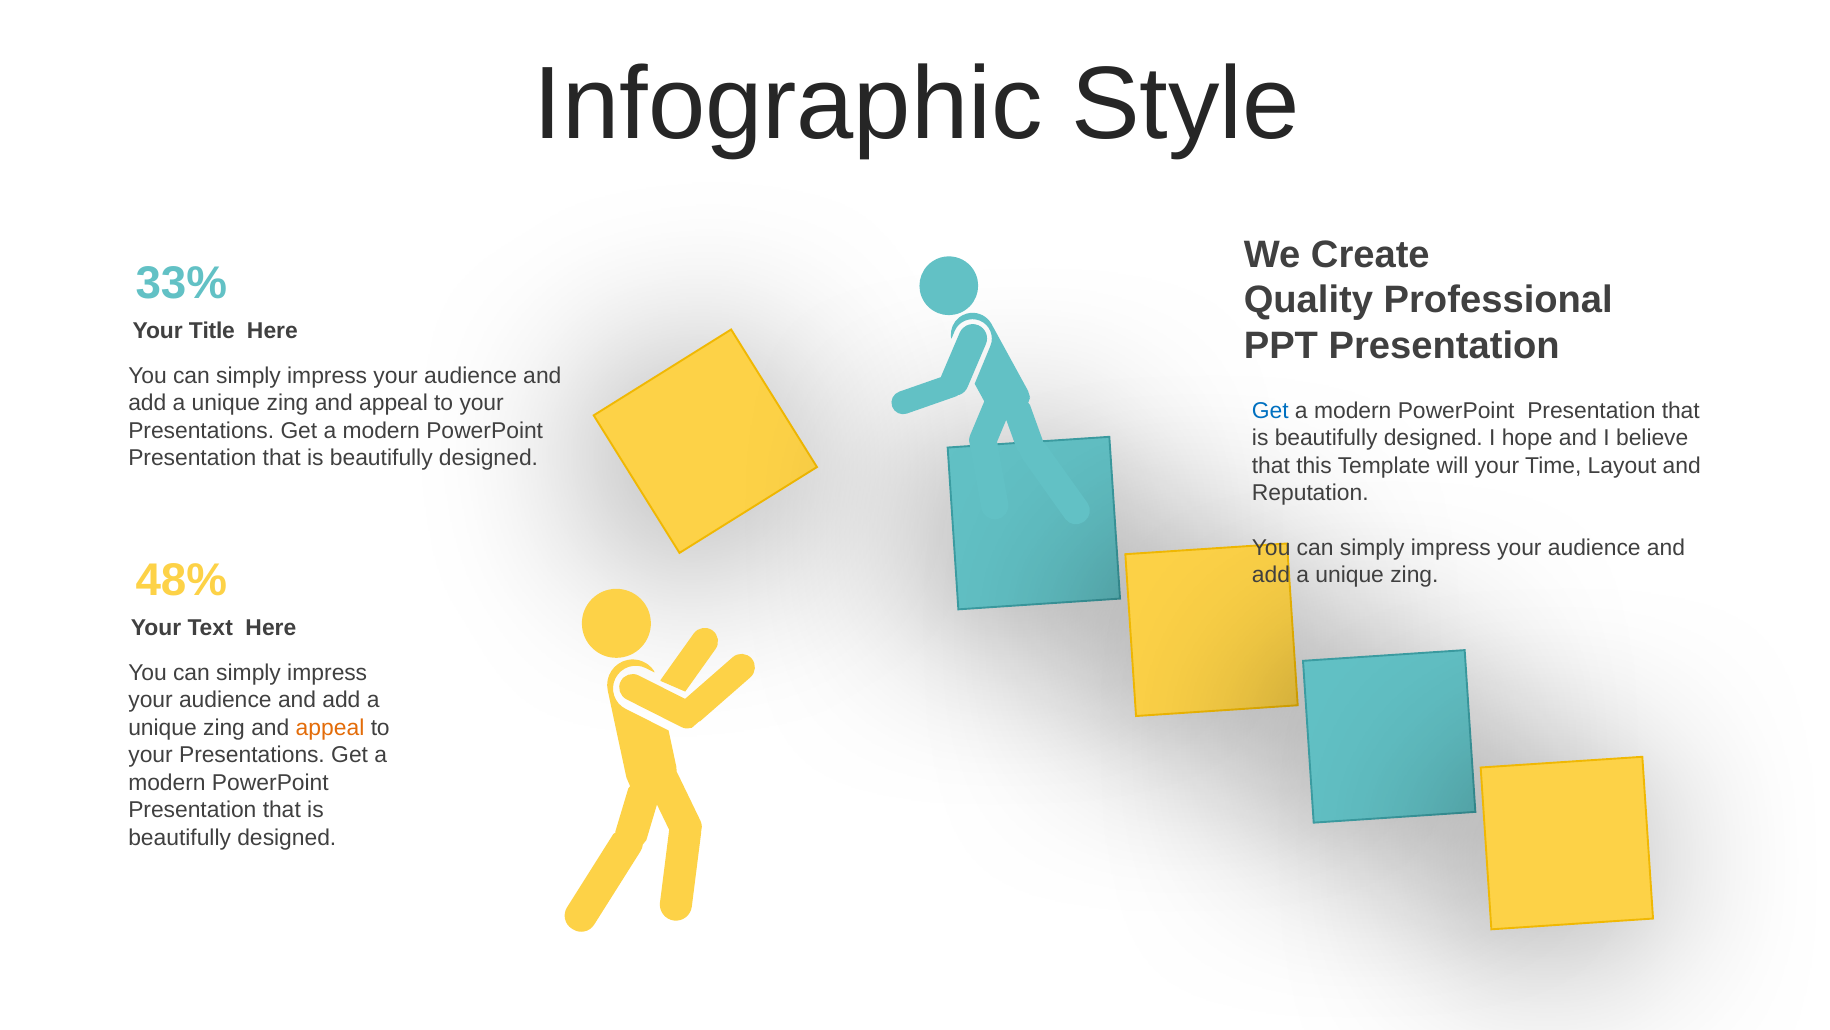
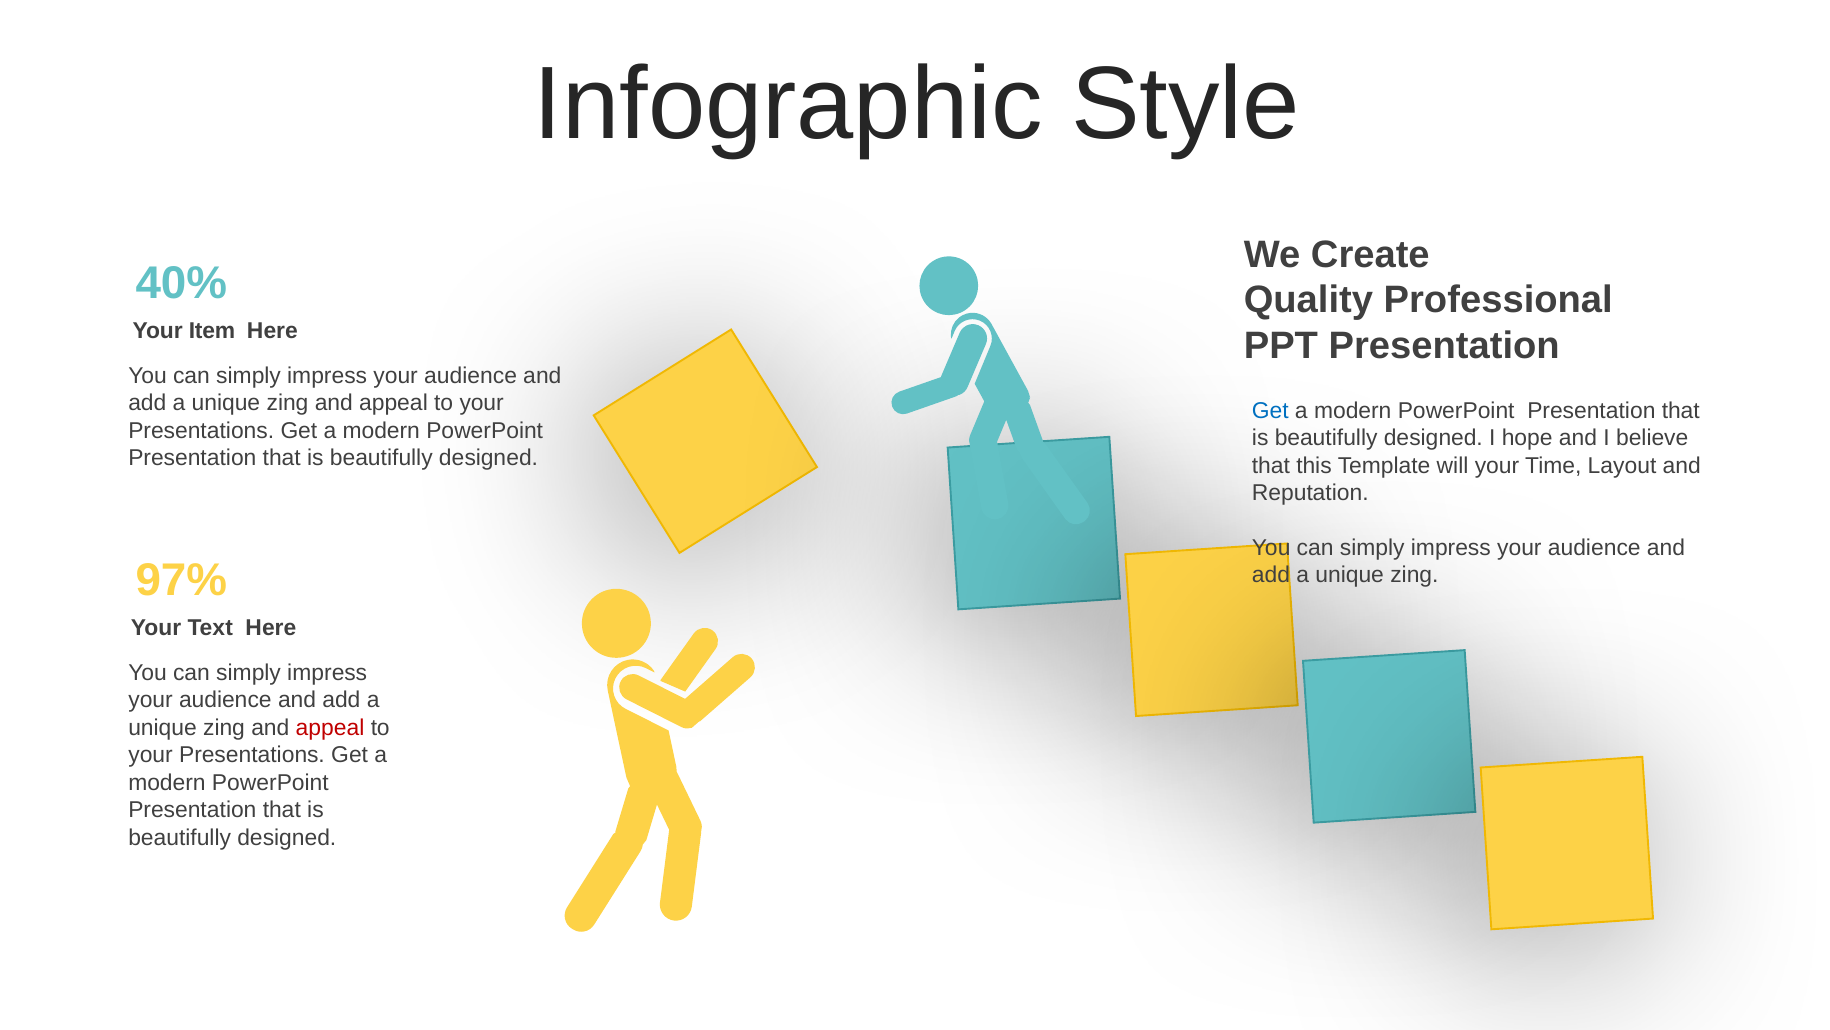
33%: 33% -> 40% (181, 283)
Title: Title -> Item (212, 331)
48%: 48% -> 97% (181, 580)
appeal colour: orange -> red (330, 727)
